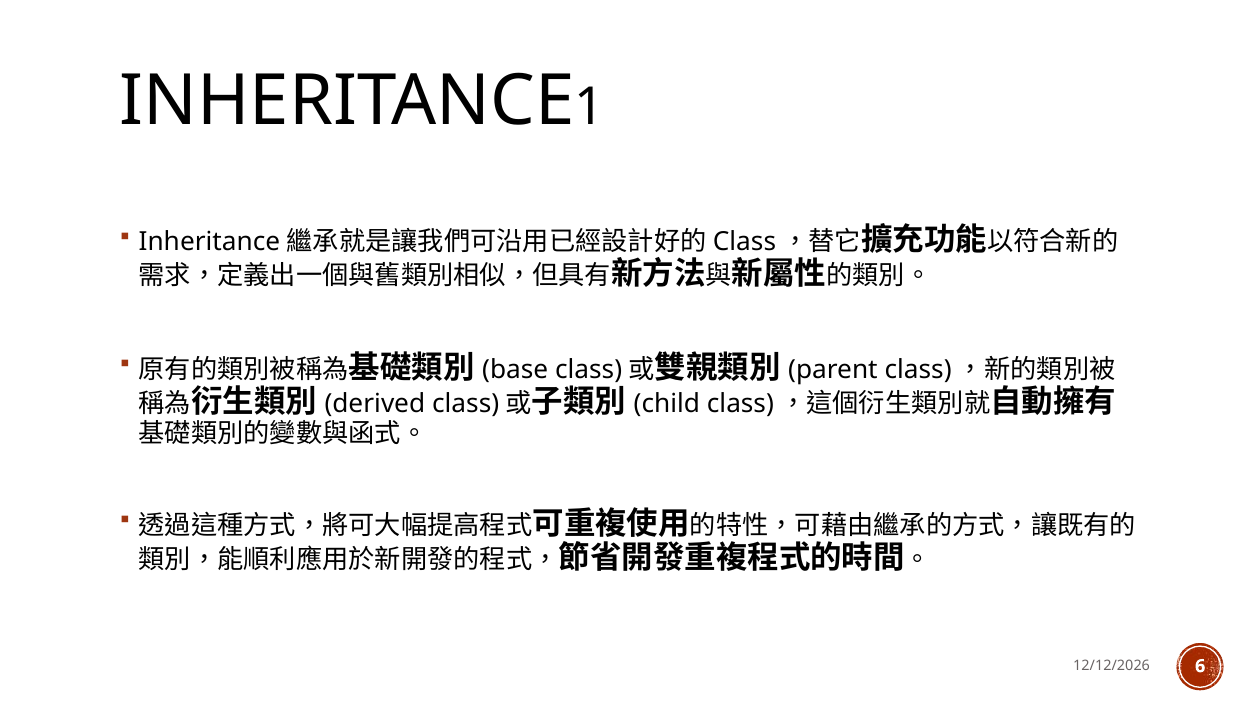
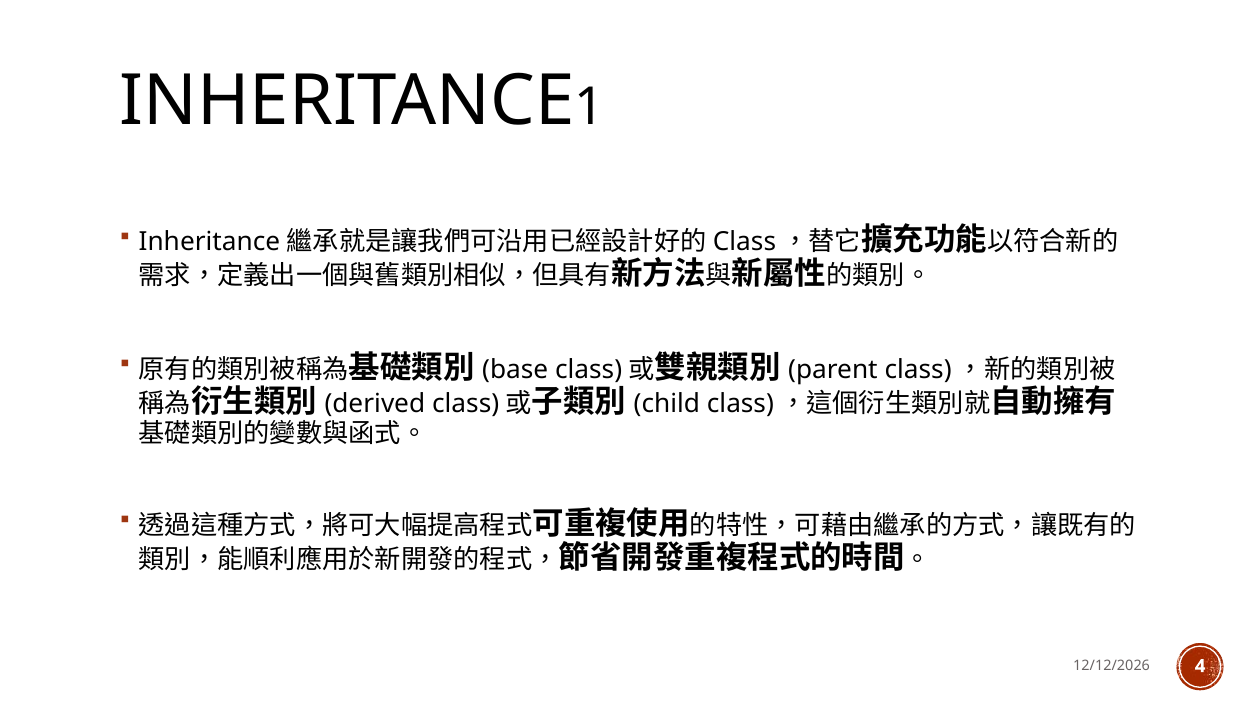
6: 6 -> 4 (1200, 666)
